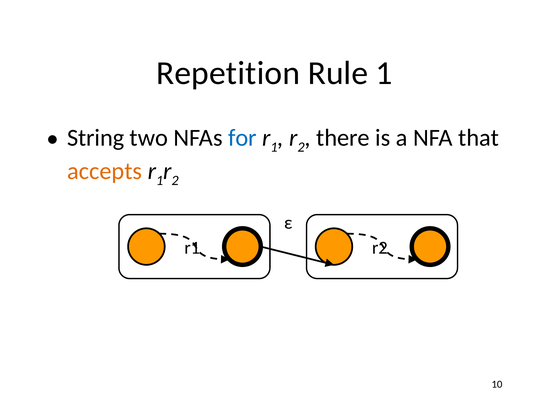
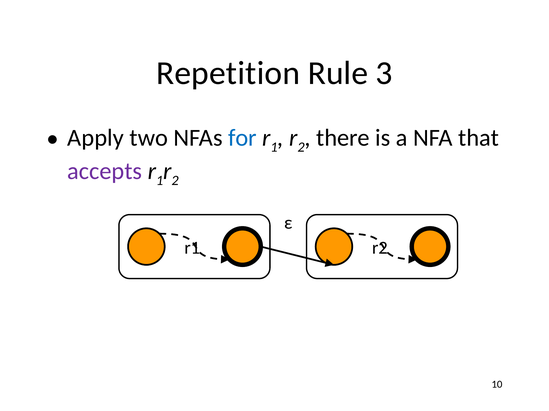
Rule 1: 1 -> 3 (384, 73)
String: String -> Apply (96, 138)
accepts colour: orange -> purple (105, 171)
